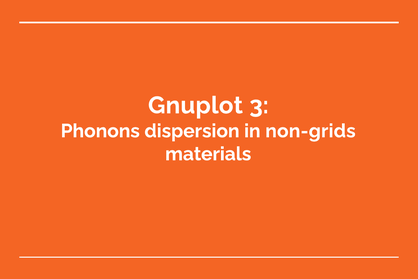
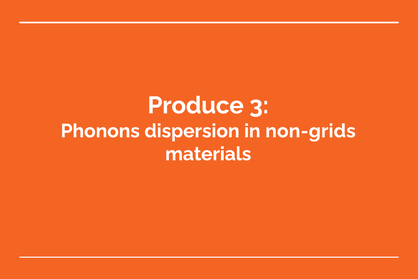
Gnuplot: Gnuplot -> Produce (196, 105)
